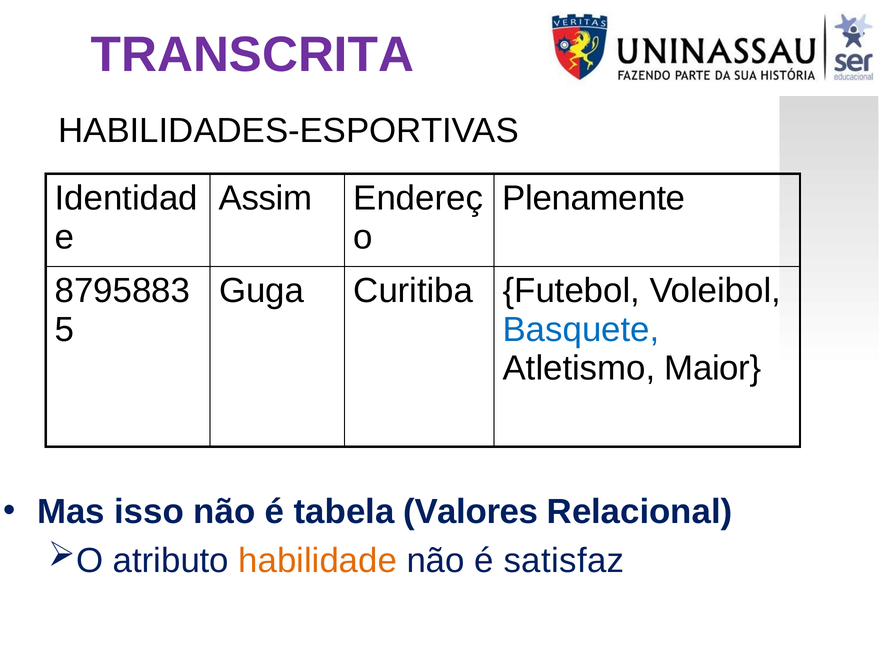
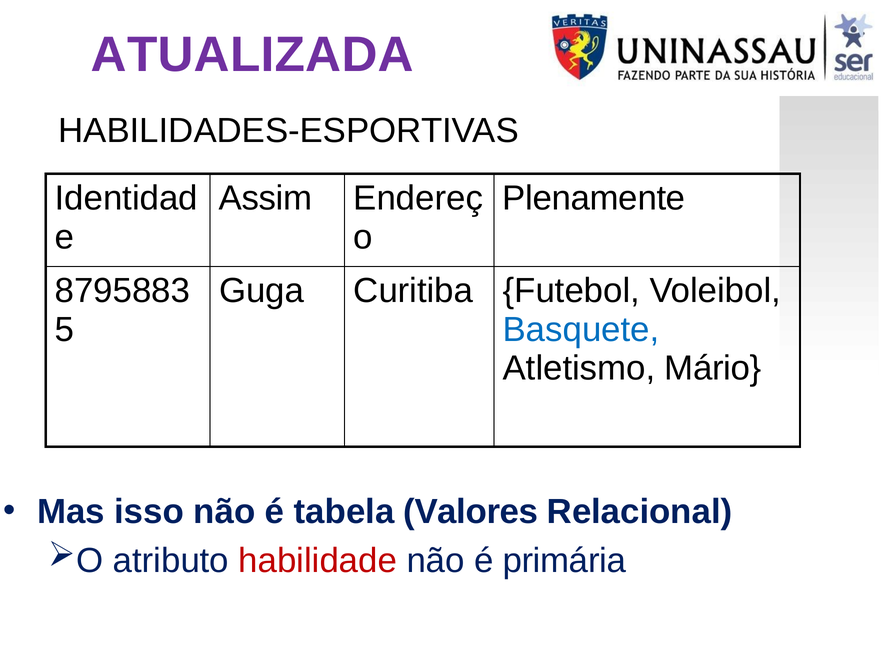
TRANSCRITA: TRANSCRITA -> ATUALIZADA (252, 55)
Maior: Maior -> Mário (713, 368)
habilidade colour: orange -> red (318, 561)
satisfaz: satisfaz -> primária (564, 561)
